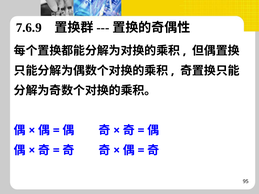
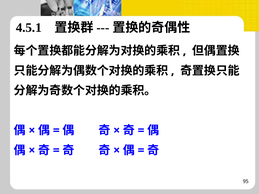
7.6.9: 7.6.9 -> 4.5.1 (29, 28)
